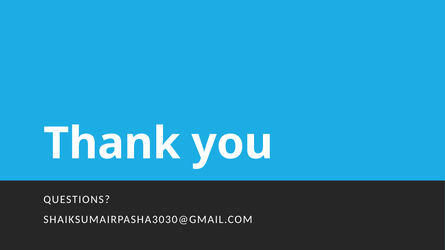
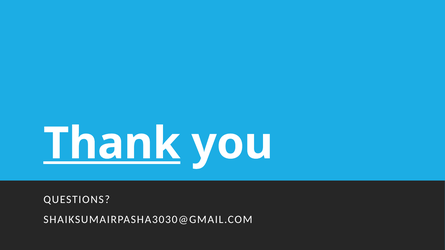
Thank underline: none -> present (112, 144)
